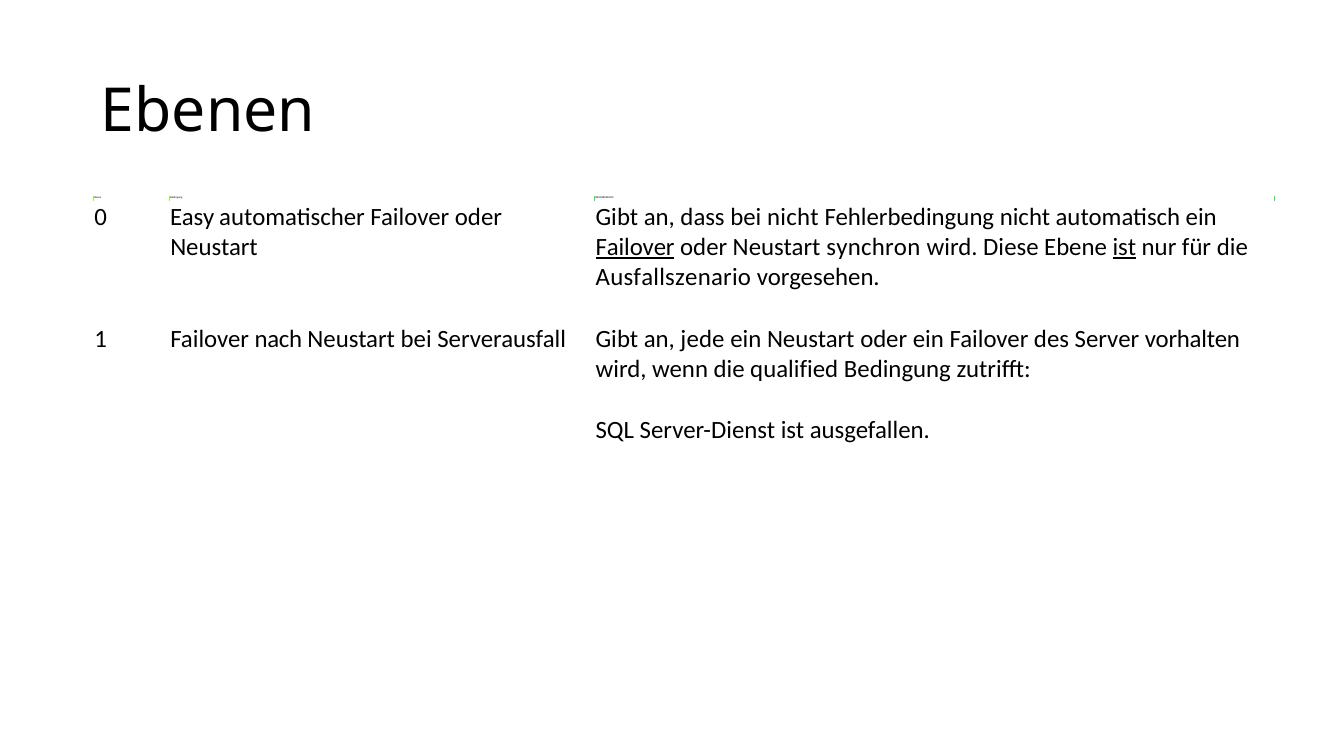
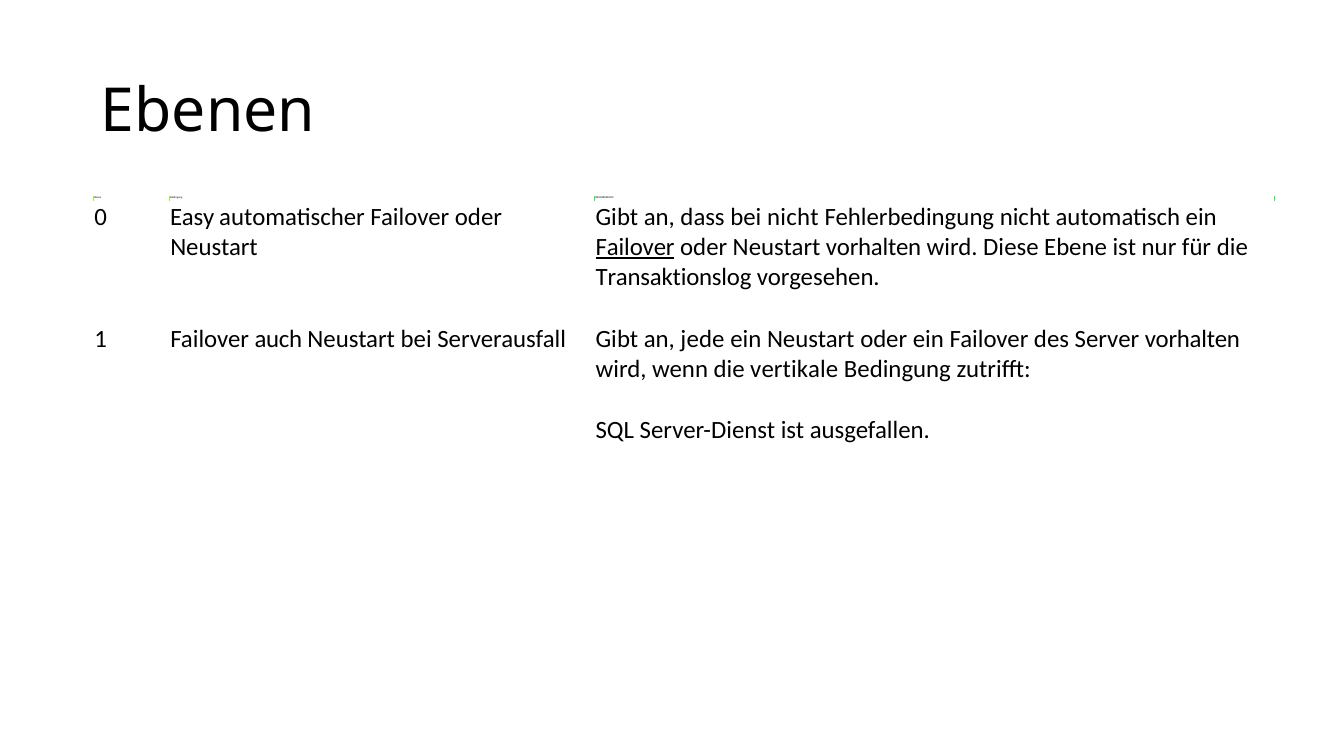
Neustart synchron: synchron -> vorhalten (874, 247)
ist underline: present -> none (1124, 247)
Ausfallszenario: Ausfallszenario -> Transaktionslog (674, 278)
nach: nach -> auch (278, 339)
qualified: qualified -> vertikale (794, 369)
